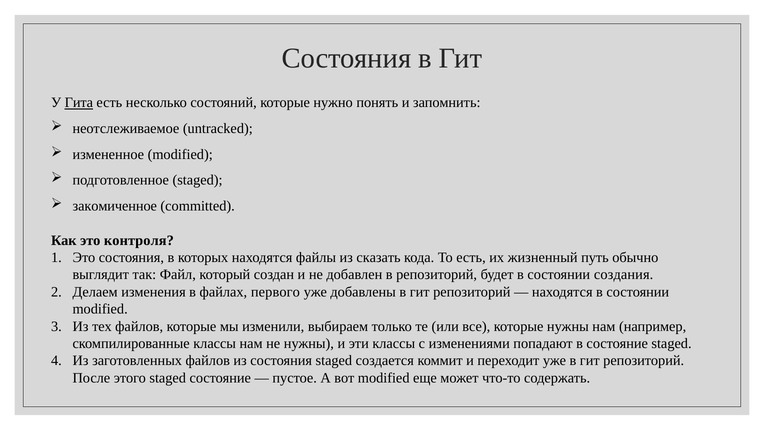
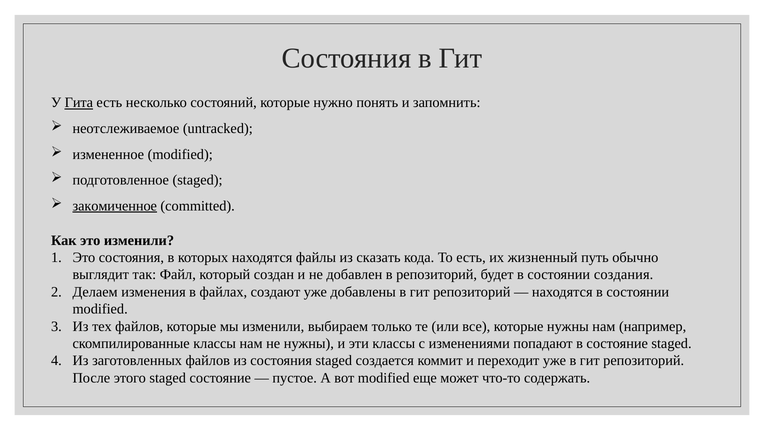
закомиченное underline: none -> present (115, 206)
это контроля: контроля -> изменили (139, 240)
первого: первого -> создают (275, 292)
